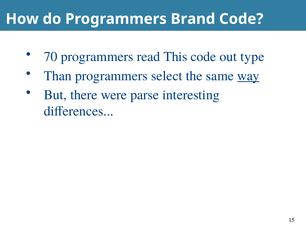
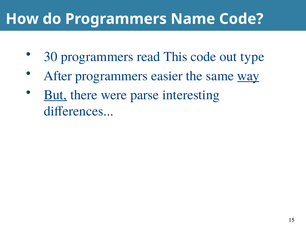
Brand: Brand -> Name (193, 19)
70: 70 -> 30 (51, 57)
Than: Than -> After (58, 76)
select: select -> easier (167, 76)
But underline: none -> present (55, 95)
